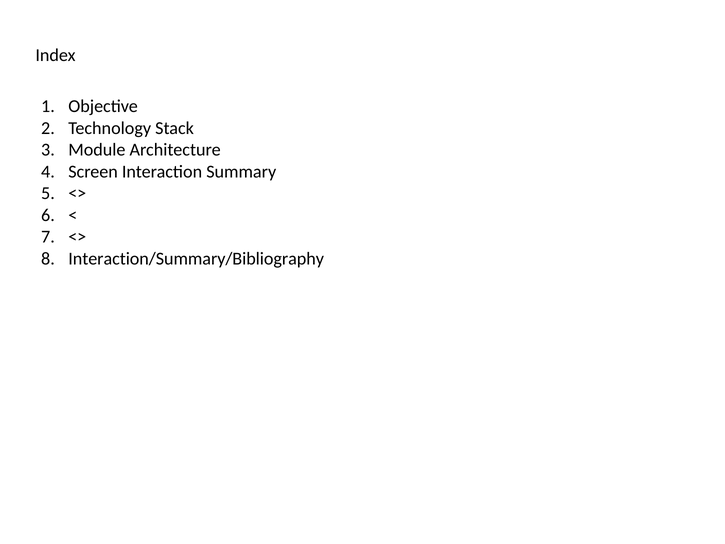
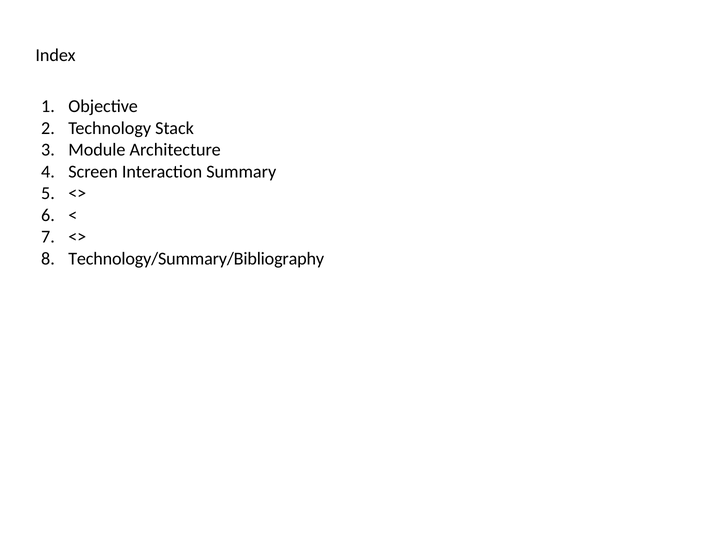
Interaction/Summary/Bibliography: Interaction/Summary/Bibliography -> Technology/Summary/Bibliography (196, 259)
